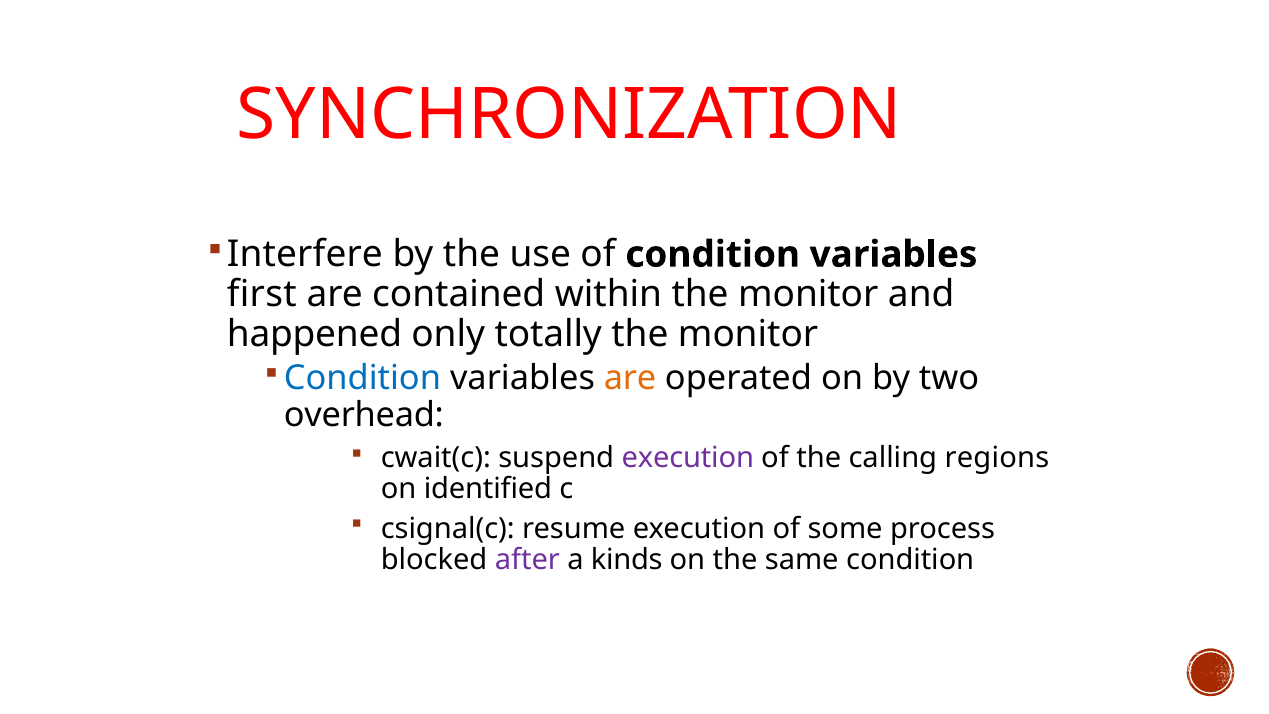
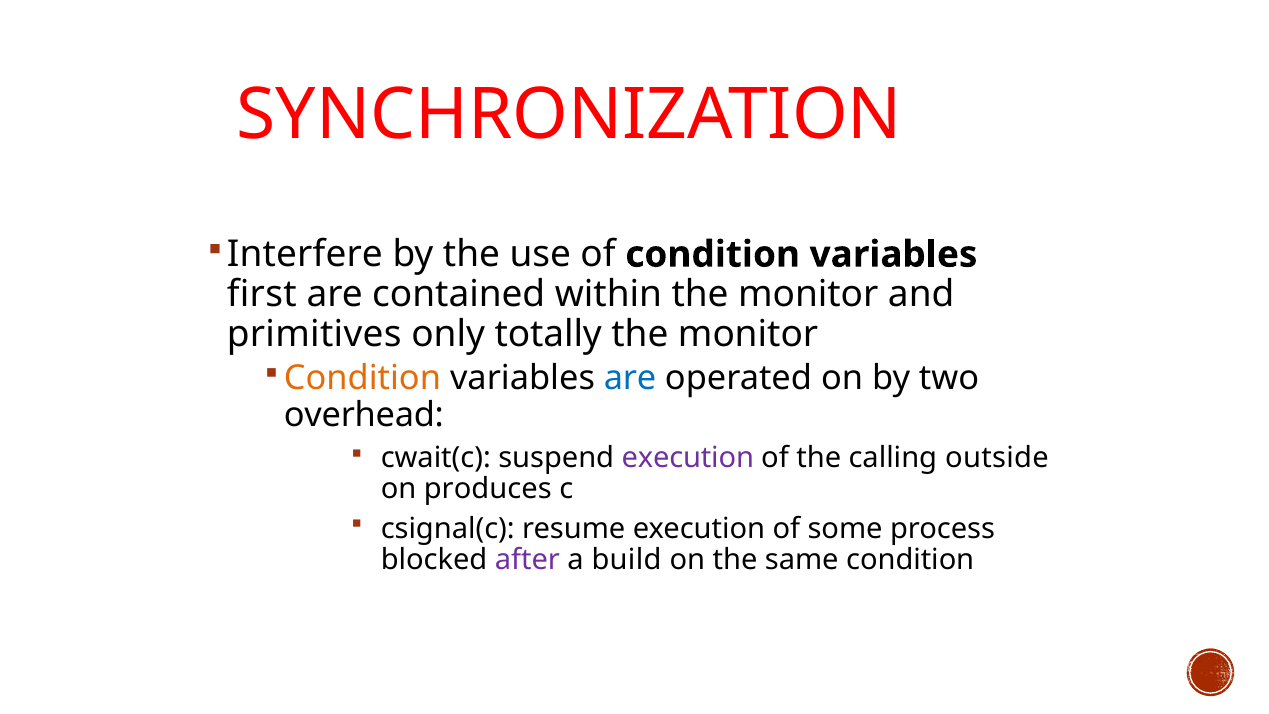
happened: happened -> primitives (314, 334)
Condition colour: blue -> orange (362, 378)
are colour: orange -> blue (630, 378)
regions: regions -> outside (997, 458)
identified: identified -> produces (488, 489)
kinds: kinds -> build (626, 560)
